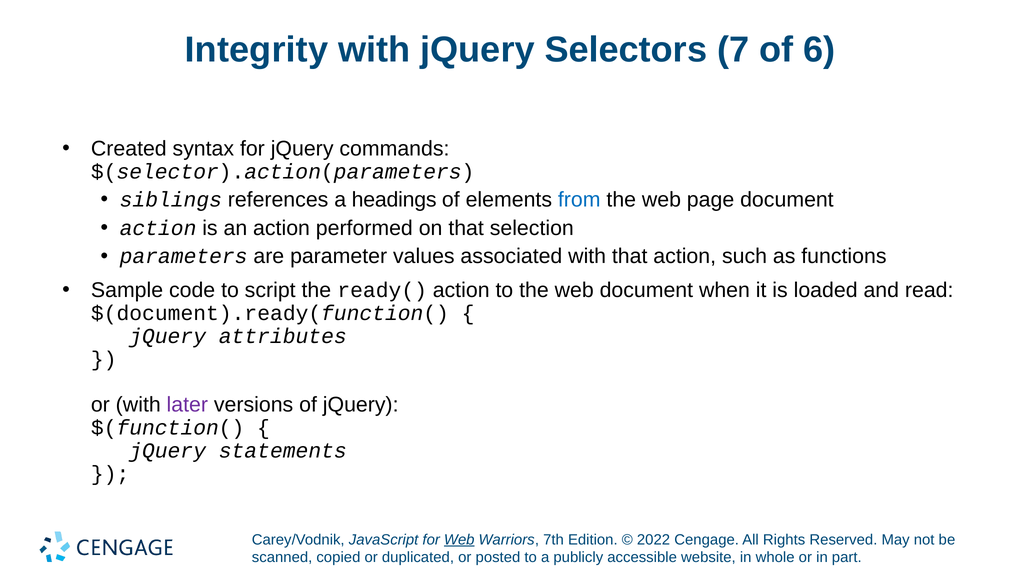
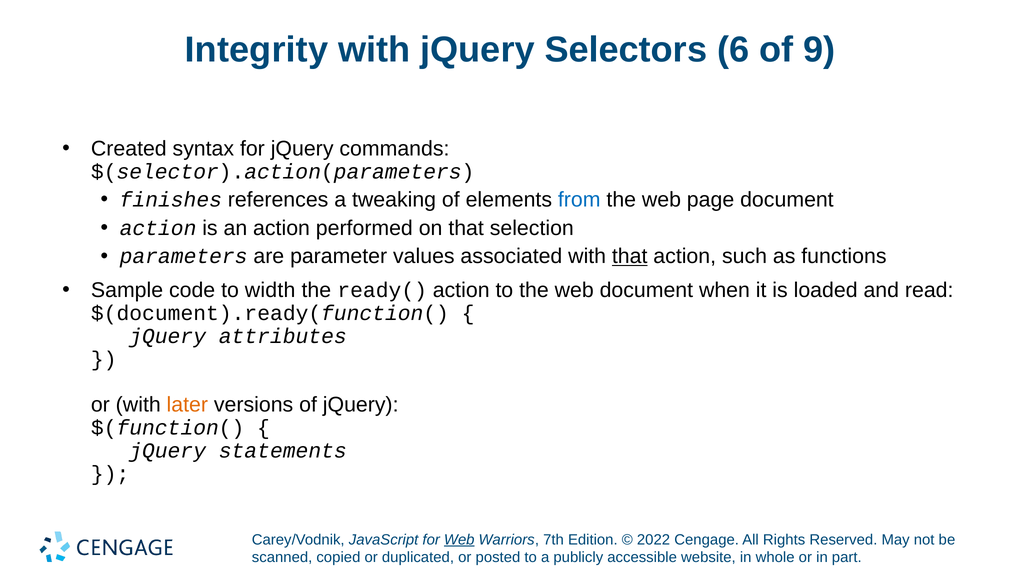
7: 7 -> 6 (733, 50)
6: 6 -> 9 (819, 50)
siblings: siblings -> finishes (171, 200)
headings: headings -> tweaking (394, 200)
that underline: none -> present (630, 257)
script: script -> width (270, 290)
later colour: purple -> orange (187, 405)
